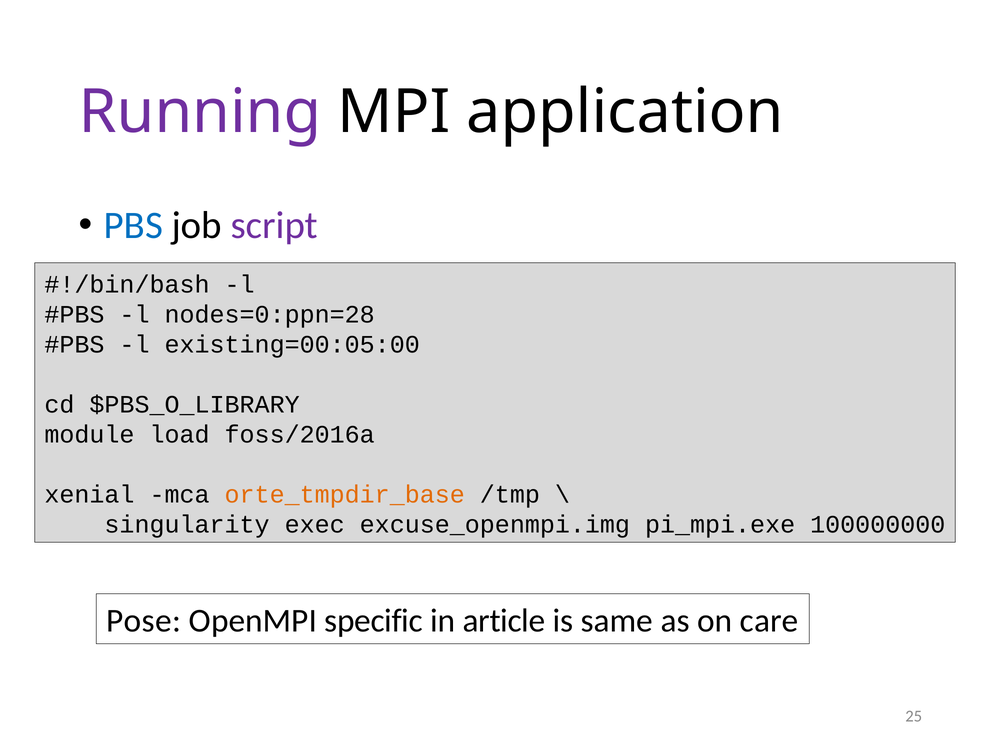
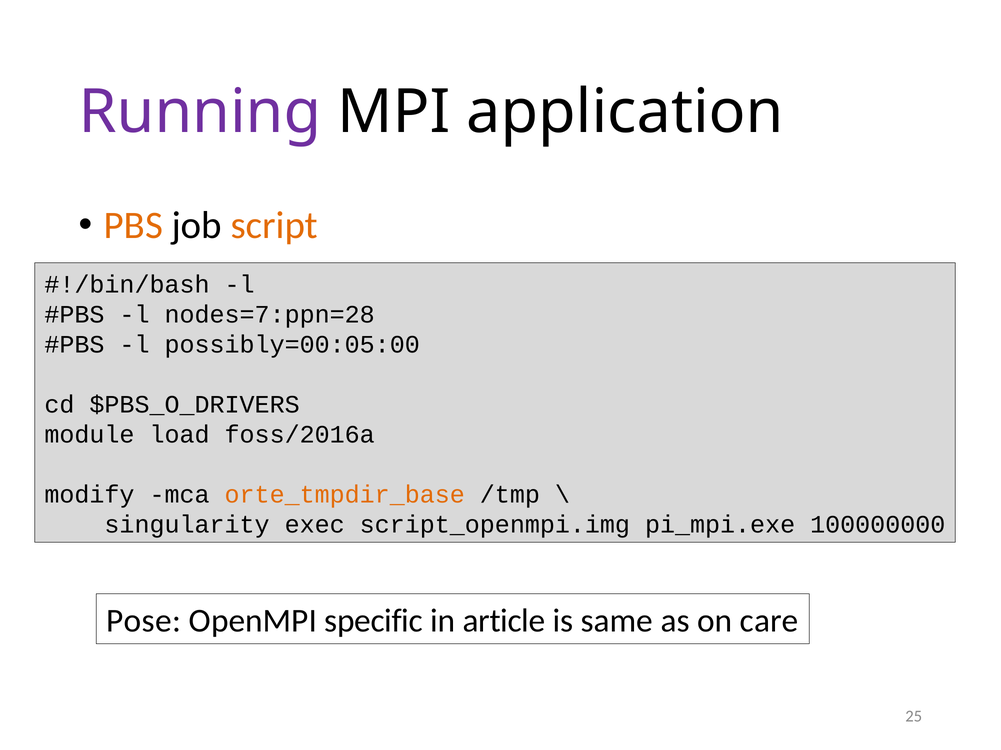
PBS colour: blue -> orange (133, 226)
script colour: purple -> orange (274, 226)
nodes=0:ppn=28: nodes=0:ppn=28 -> nodes=7:ppn=28 (270, 315)
existing=00:05:00: existing=00:05:00 -> possibly=00:05:00 (292, 345)
$PBS_O_LIBRARY: $PBS_O_LIBRARY -> $PBS_O_DRIVERS (195, 405)
xenial: xenial -> modify (89, 495)
excuse_openmpi.img: excuse_openmpi.img -> script_openmpi.img (495, 525)
